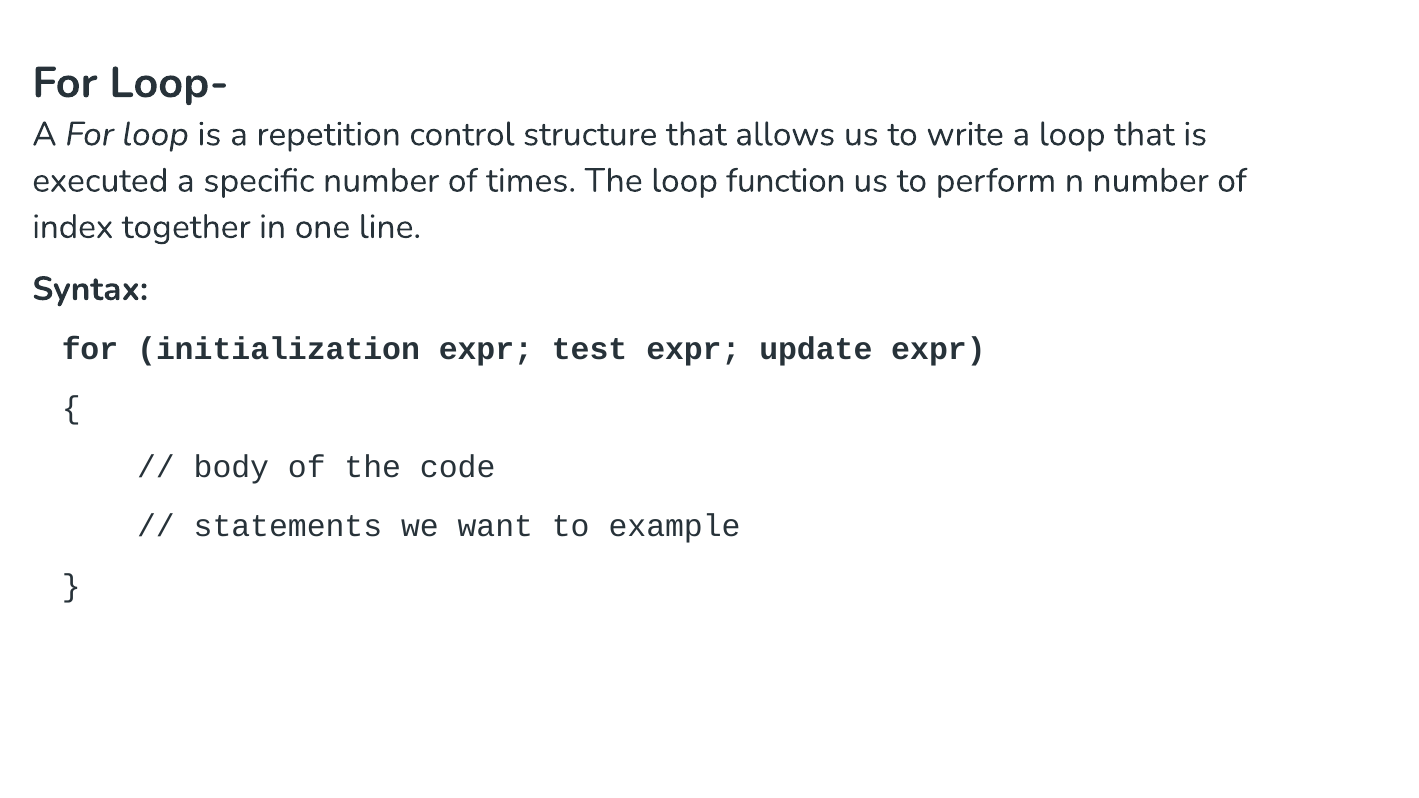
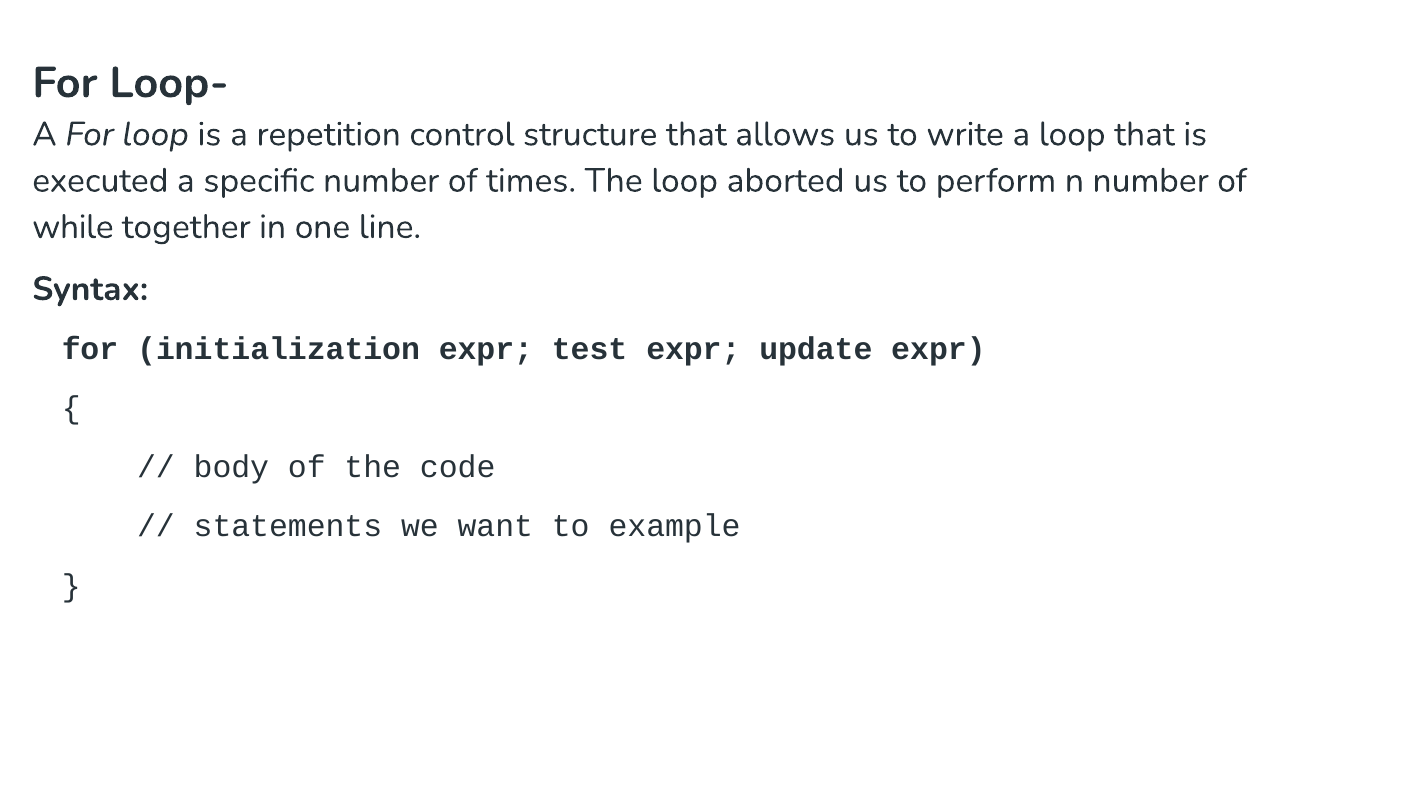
function: function -> aborted (786, 181)
index: index -> while (73, 227)
